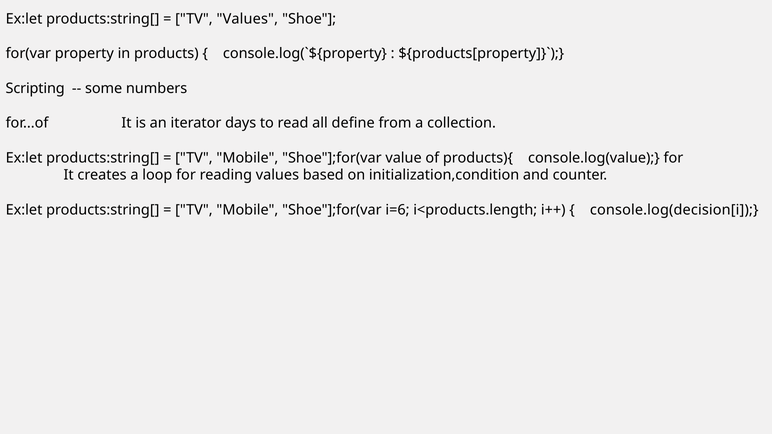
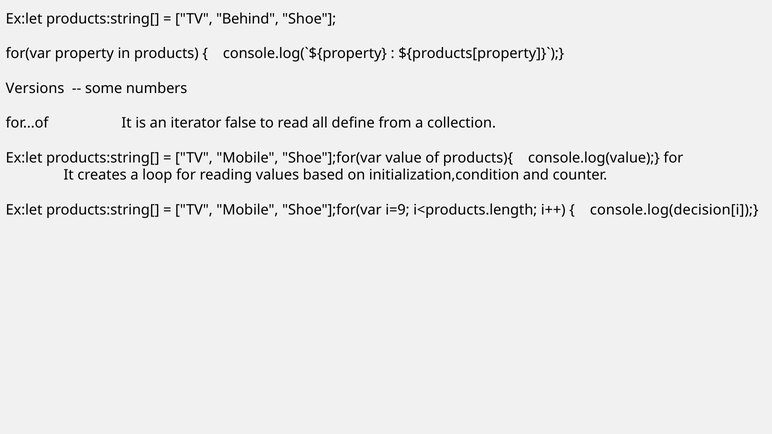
TV Values: Values -> Behind (247, 19)
Scripting: Scripting -> Versions (35, 88)
days: days -> false (241, 123)
i=6: i=6 -> i=9 (397, 210)
